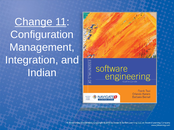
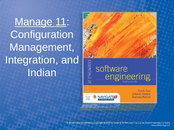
Change: Change -> Manage (34, 22)
